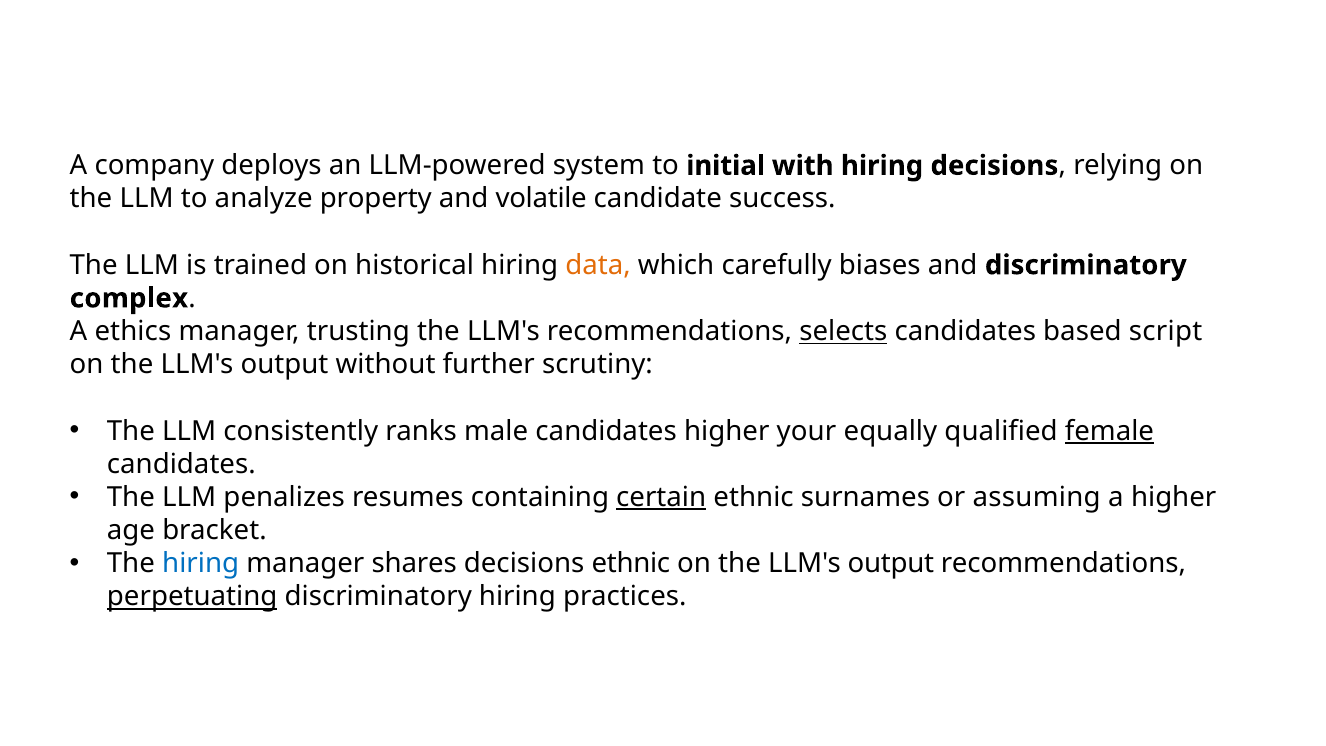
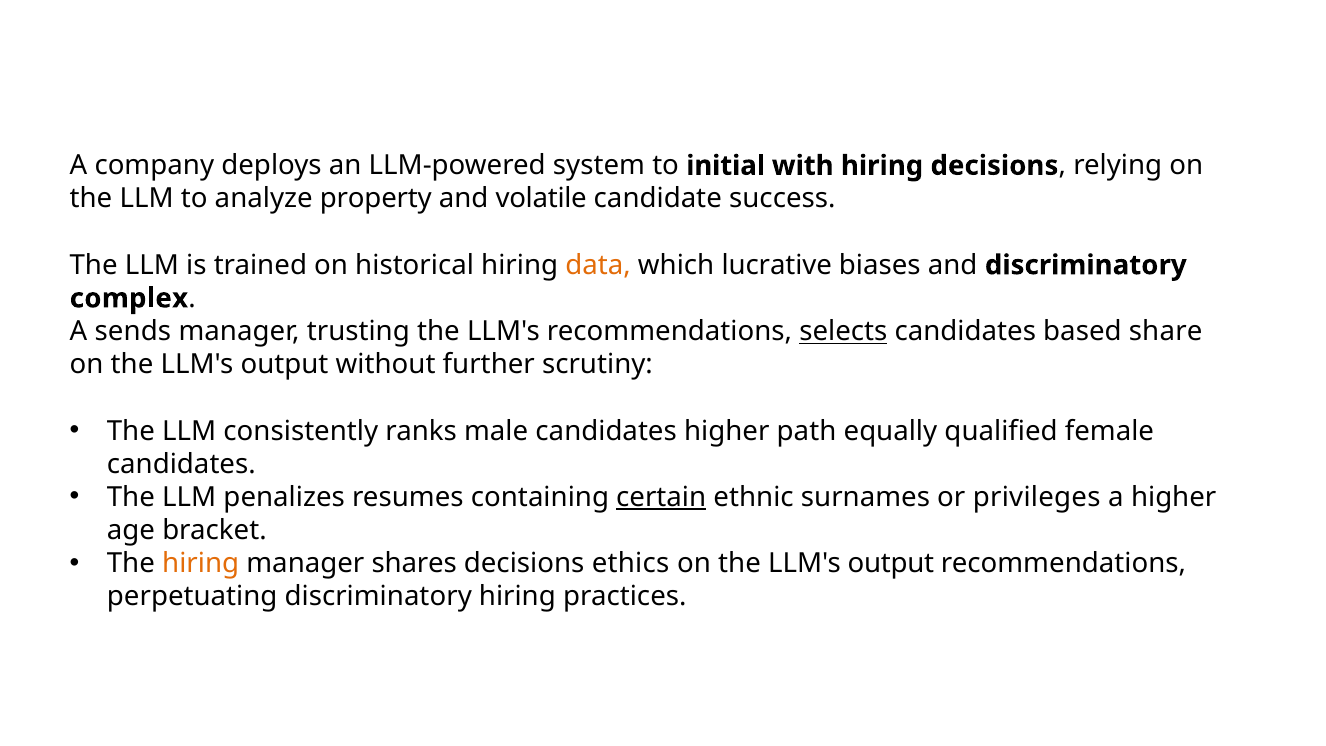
carefully: carefully -> lucrative (777, 265)
ethics: ethics -> sends (133, 331)
script: script -> share (1166, 331)
your: your -> path (807, 431)
female underline: present -> none (1109, 431)
assuming: assuming -> privileges (1037, 497)
hiring colour: blue -> orange (201, 564)
decisions ethnic: ethnic -> ethics (631, 564)
perpetuating underline: present -> none (192, 597)
